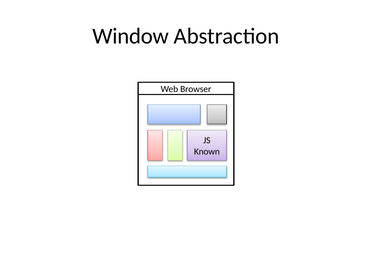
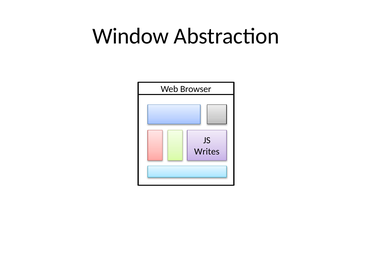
Known: Known -> Writes (207, 151)
